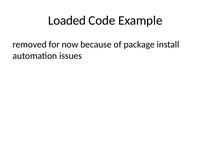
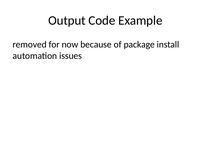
Loaded: Loaded -> Output (67, 20)
